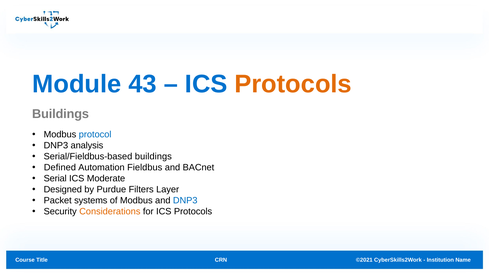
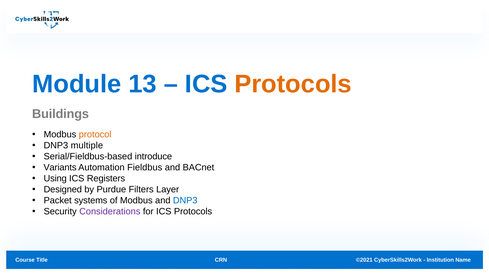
43: 43 -> 13 (143, 84)
protocol colour: blue -> orange (95, 135)
analysis: analysis -> multiple (87, 146)
Serial/Fieldbus-based buildings: buildings -> introduce (153, 157)
Defined: Defined -> Variants (60, 168)
Serial: Serial -> Using (55, 179)
Moderate: Moderate -> Registers (106, 179)
Considerations colour: orange -> purple (110, 212)
